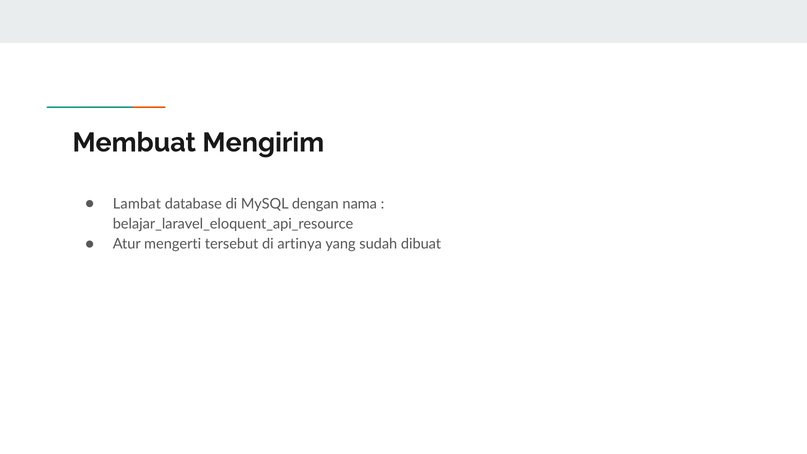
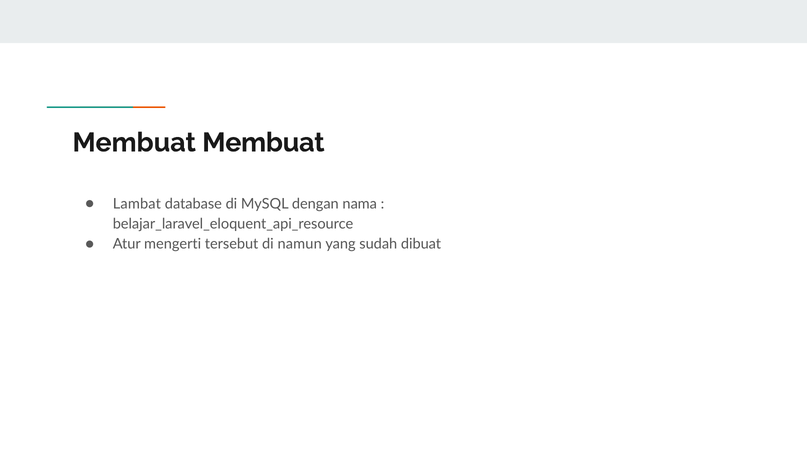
Membuat Mengirim: Mengirim -> Membuat (263, 142)
artinya: artinya -> namun (300, 244)
